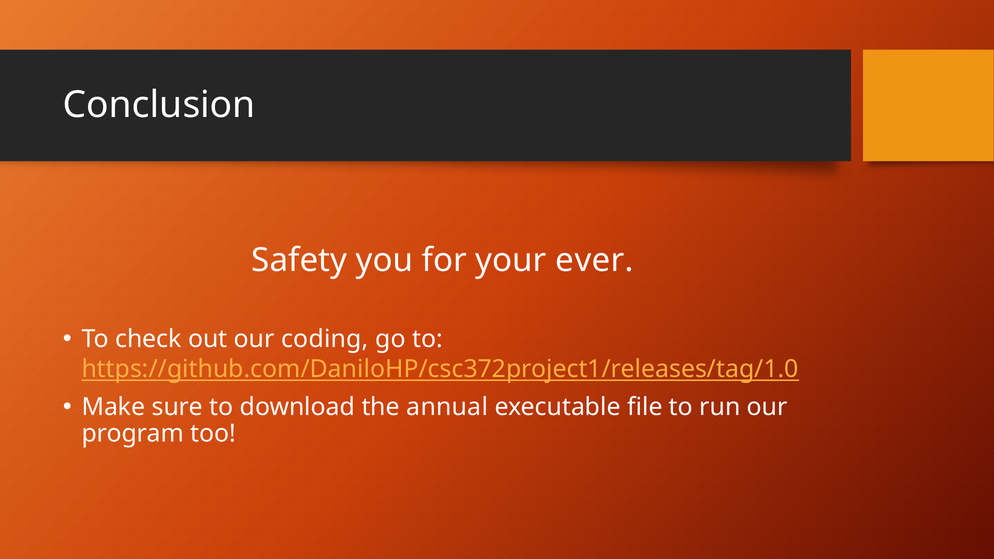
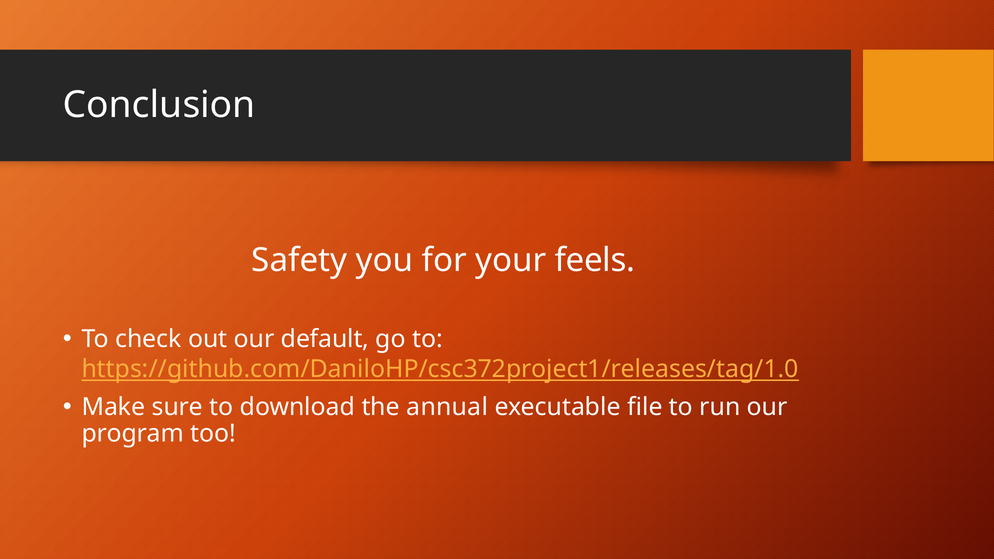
ever: ever -> feels (595, 260)
coding: coding -> default (325, 339)
